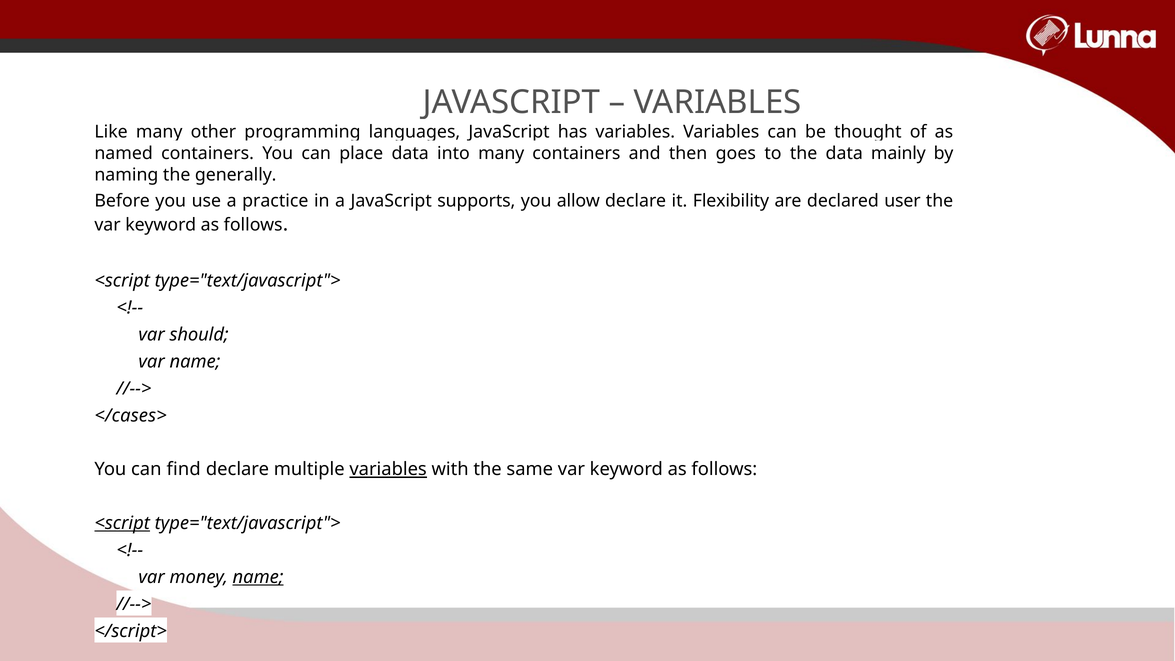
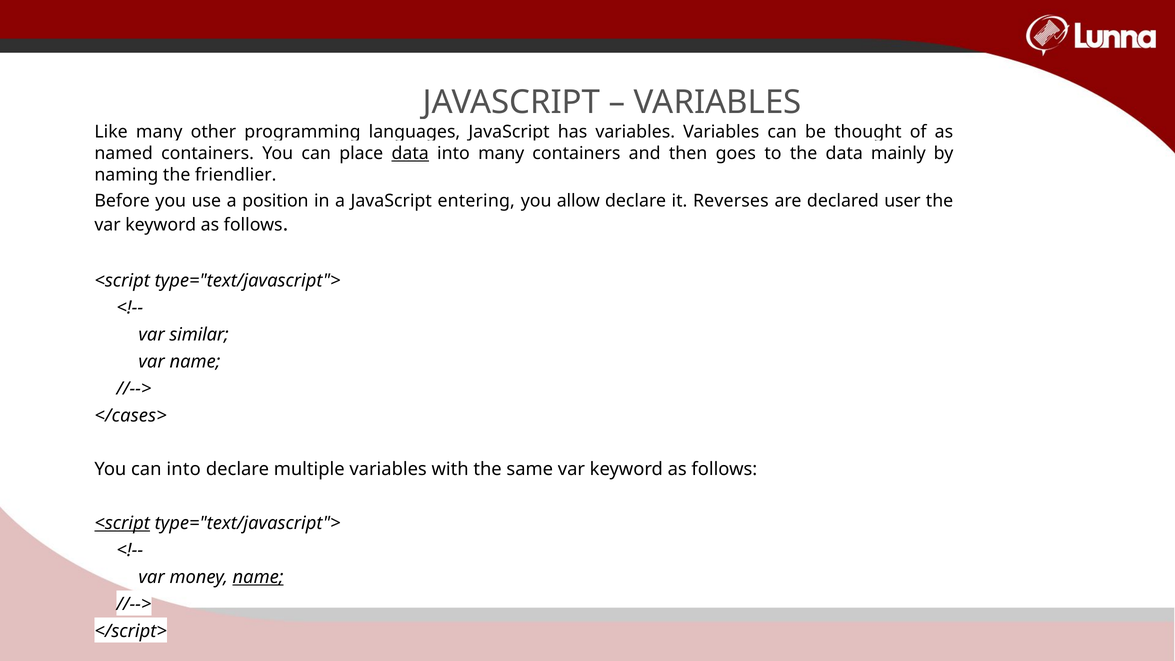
data underline: none -> present (410, 153)
generally: generally -> friendlier (236, 175)
practice: practice -> position (275, 201)
supports: supports -> entering (476, 201)
Flexibility: Flexibility -> Reverses (731, 201)
should: should -> similar (199, 335)
can find: find -> into (184, 469)
variables underline: present -> none (388, 469)
